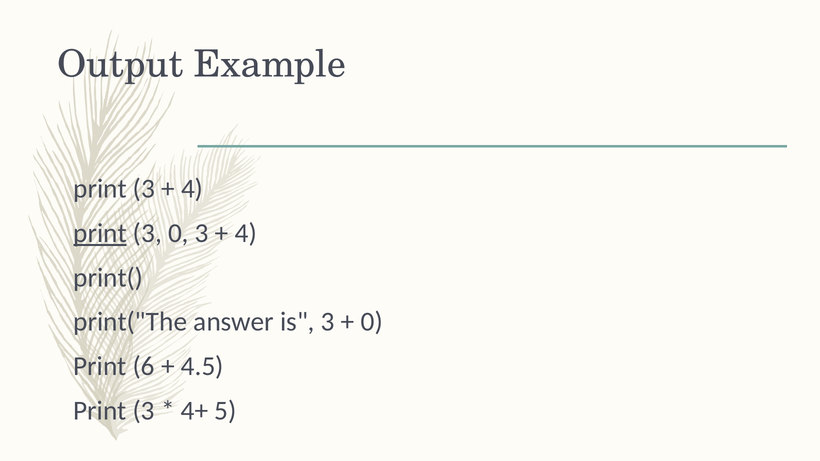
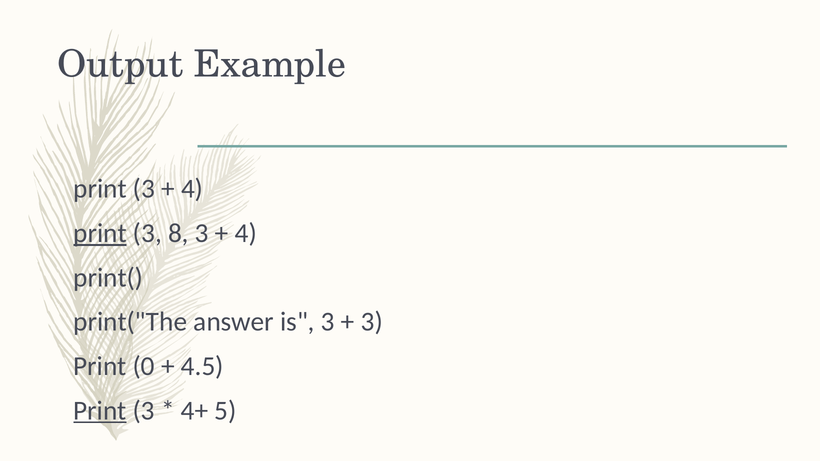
3 0: 0 -> 8 (178, 233)
0: 0 -> 3 (372, 322)
6: 6 -> 0 (144, 366)
Print underline: none -> present (100, 411)
